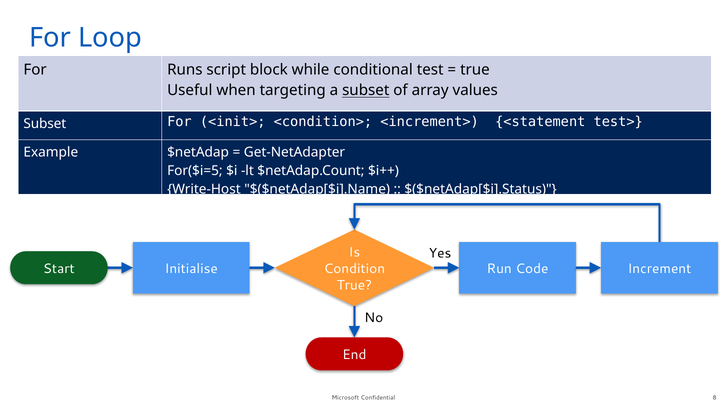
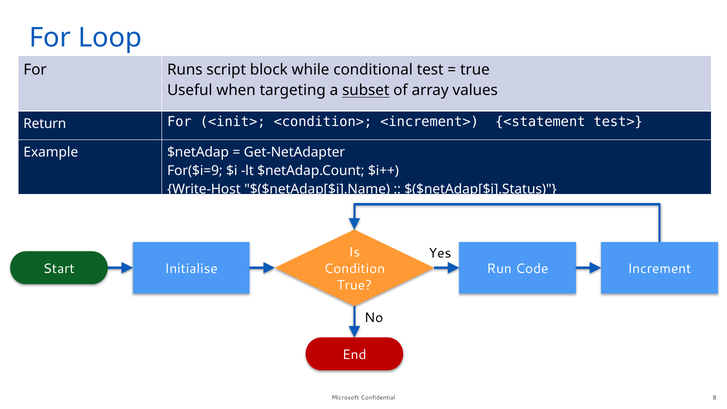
Subset: Subset -> Return (45, 124)
For($i=5: For($i=5 -> For($i=9 (195, 171)
